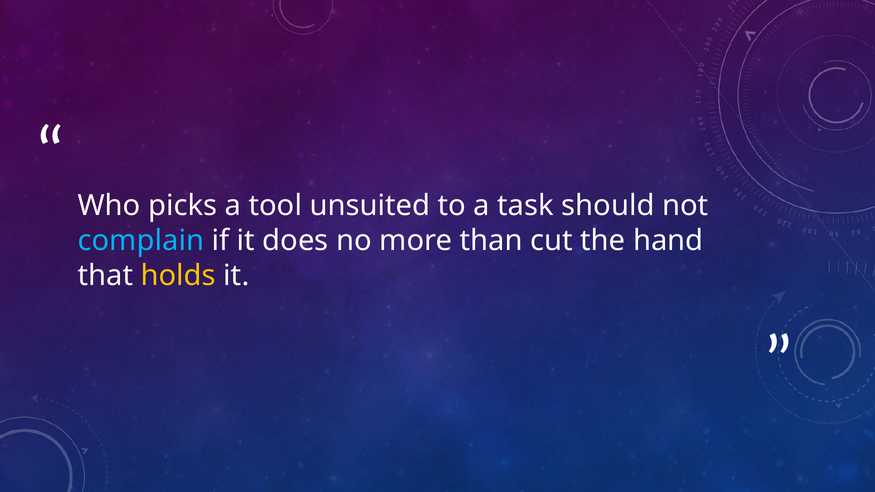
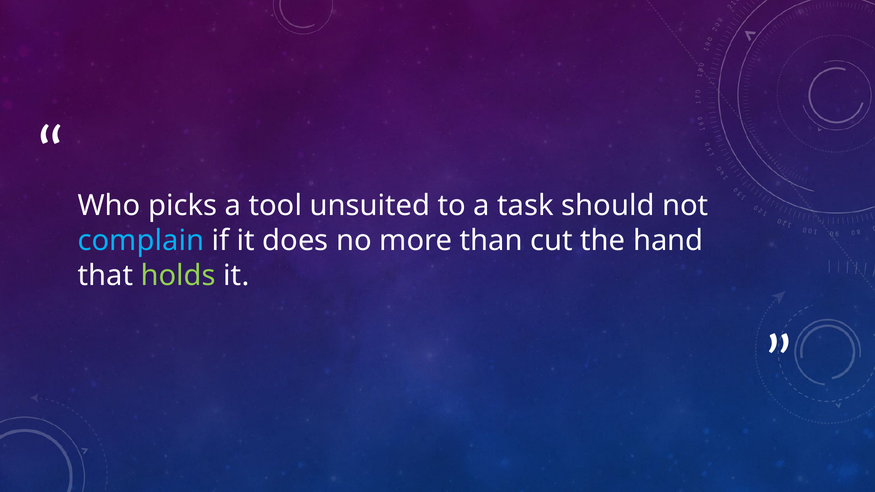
holds colour: yellow -> light green (178, 276)
